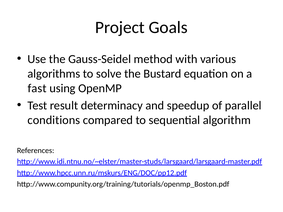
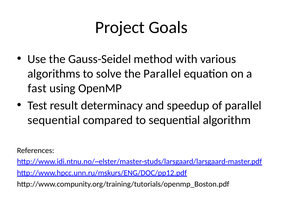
the Bustard: Bustard -> Parallel (162, 74)
conditions: conditions -> sequential (54, 120)
